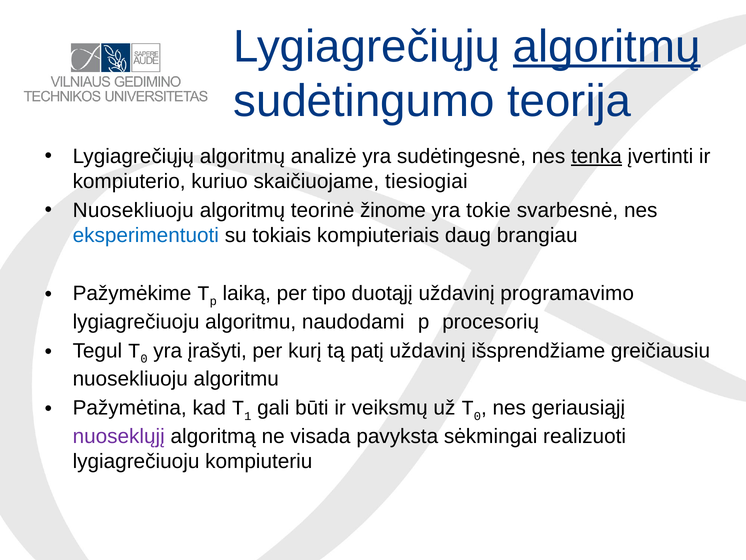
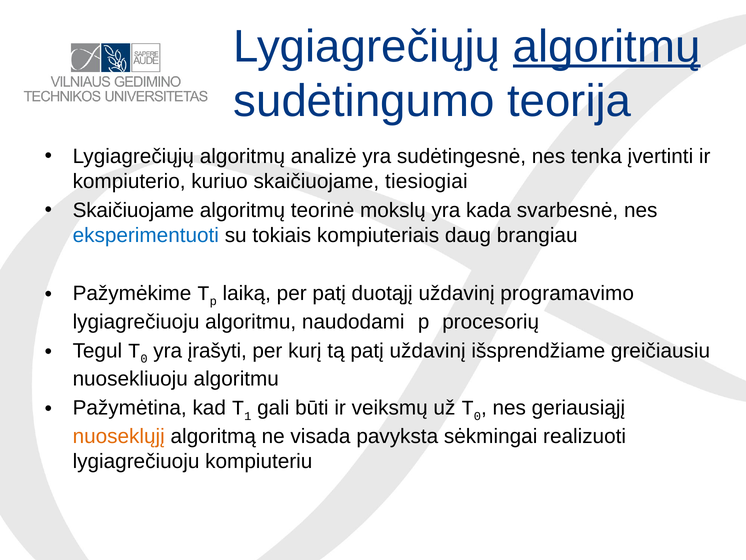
tenka underline: present -> none (596, 156)
Nuosekliuoju: Nuosekliuoju -> Skaičiuojame (133, 210)
žinome: žinome -> mokslų (393, 210)
tokie: tokie -> kada (489, 210)
per tipo: tipo -> patį (329, 293)
nuoseklųjį colour: purple -> orange (119, 436)
